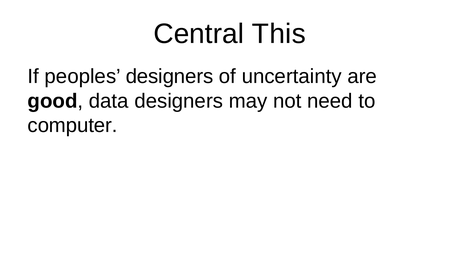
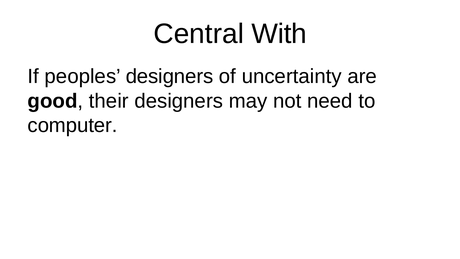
This: This -> With (279, 34)
data: data -> their (109, 101)
